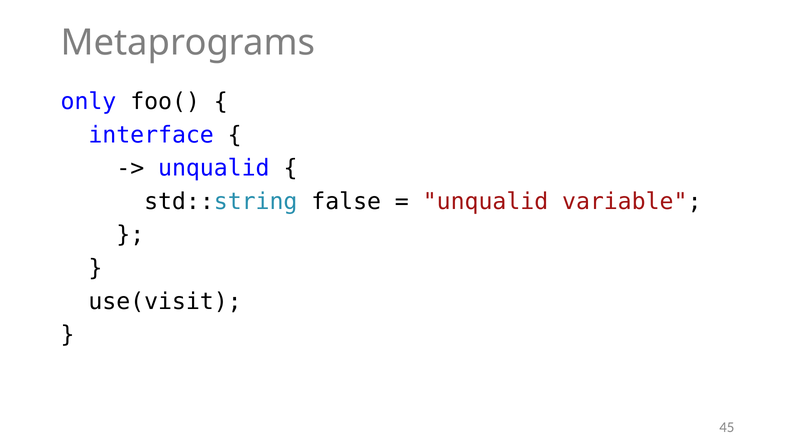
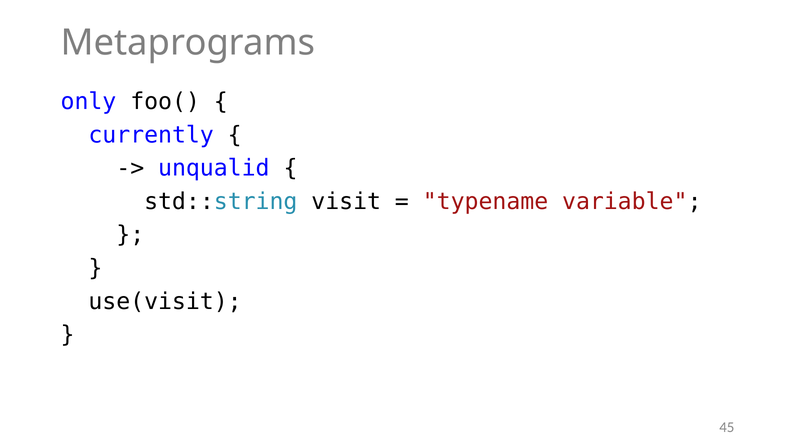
interface: interface -> currently (151, 135)
false: false -> visit (346, 202)
unqualid: unqualid -> typename (486, 202)
